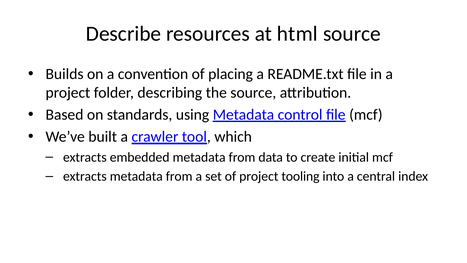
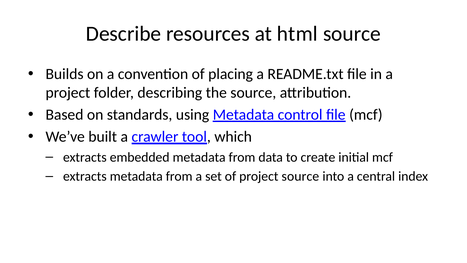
project tooling: tooling -> source (300, 176)
